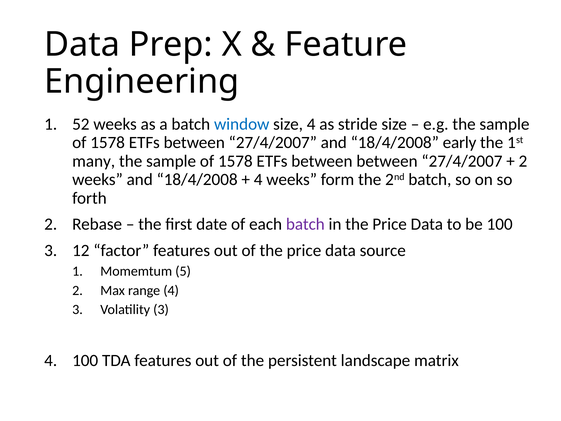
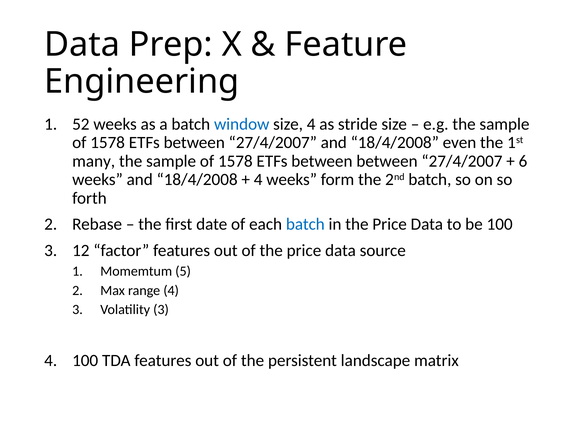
early: early -> even (459, 142)
2: 2 -> 6 (523, 161)
batch colour: purple -> blue (305, 224)
